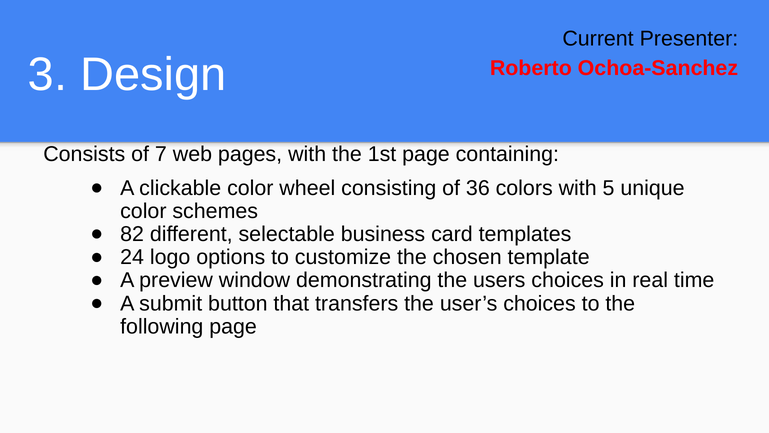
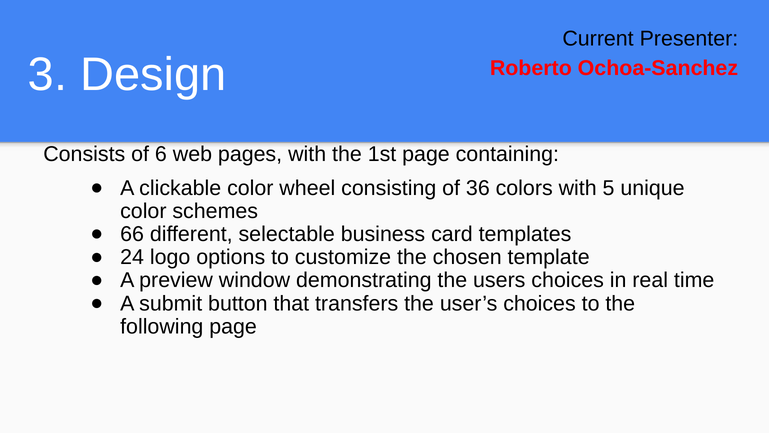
7: 7 -> 6 (161, 154)
82: 82 -> 66 (132, 234)
